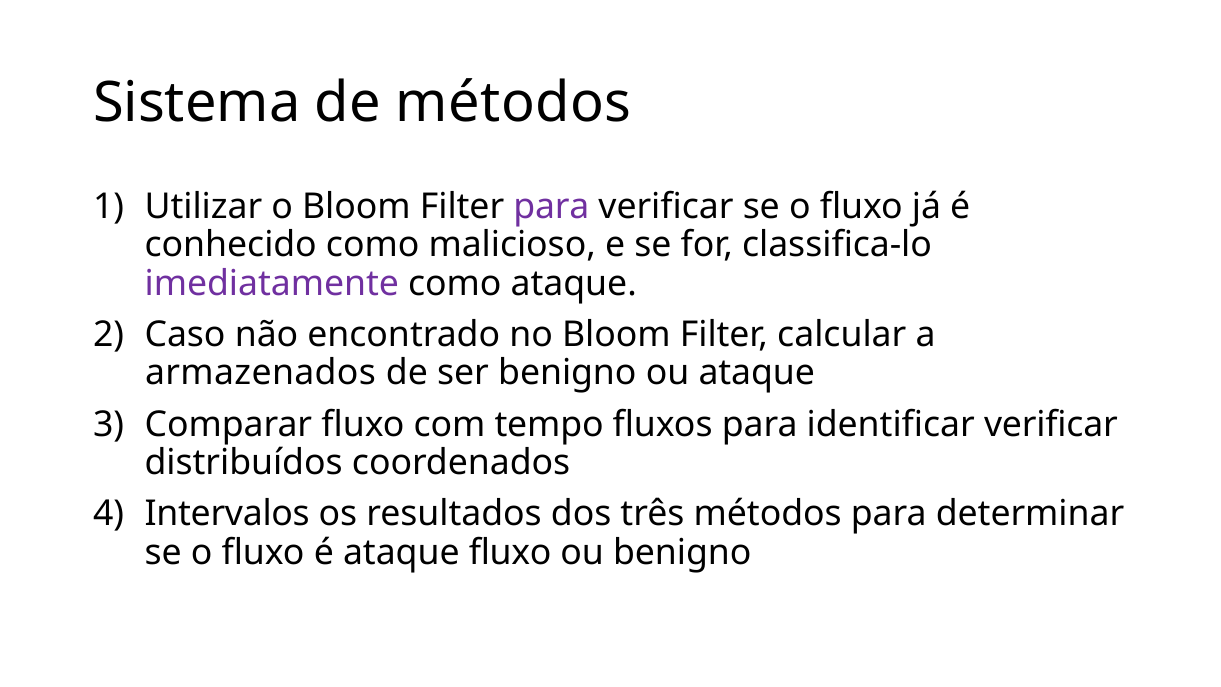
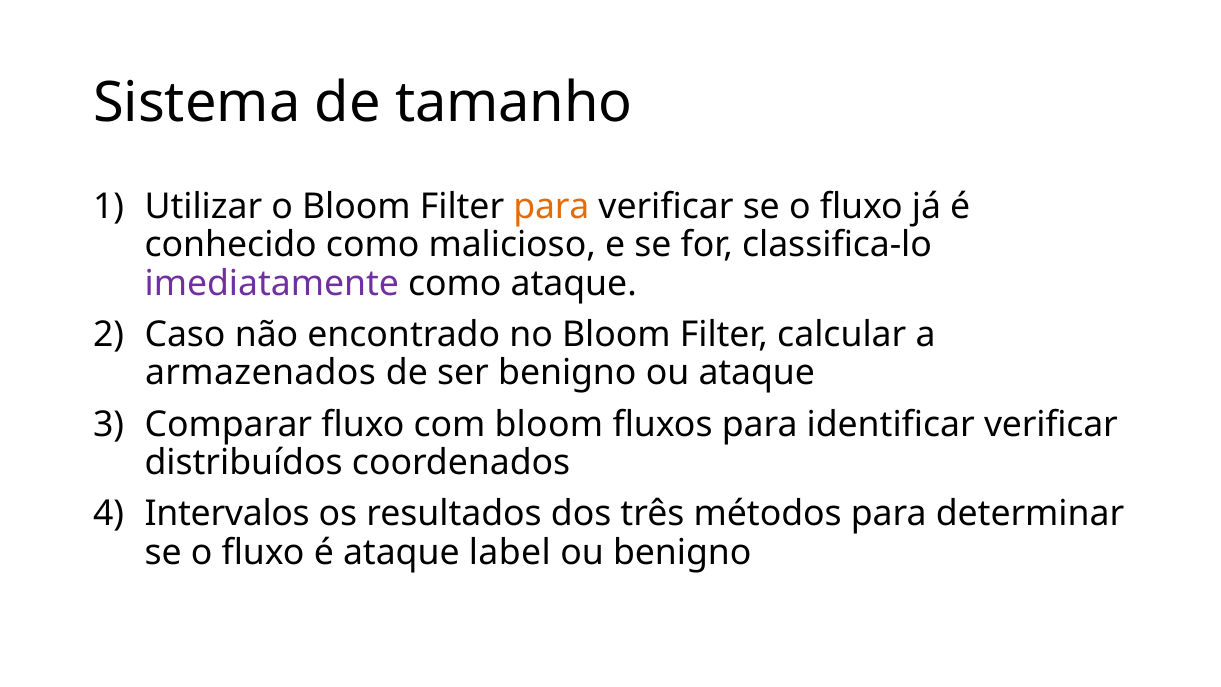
de métodos: métodos -> tamanho (514, 103)
para colour: purple -> orange (551, 206)
com tempo: tempo -> bloom (549, 424)
ataque fluxo: fluxo -> label (510, 552)
